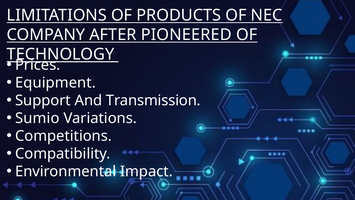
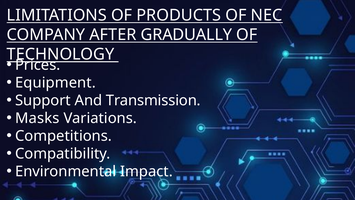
PIONEERED: PIONEERED -> GRADUALLY (186, 35)
Sumio: Sumio -> Masks (37, 118)
